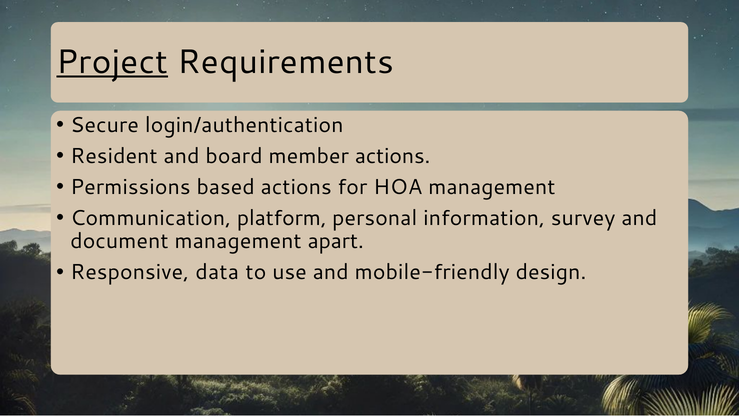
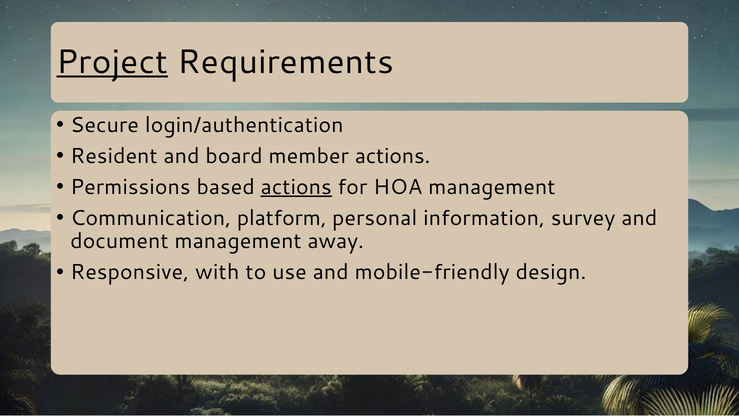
actions underline: none -> present (296, 187)
apart: apart -> away (336, 241)
data: data -> with (217, 272)
